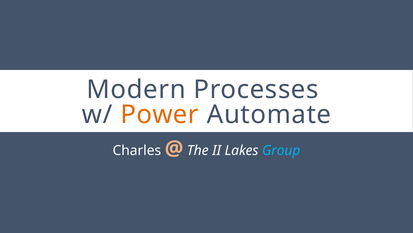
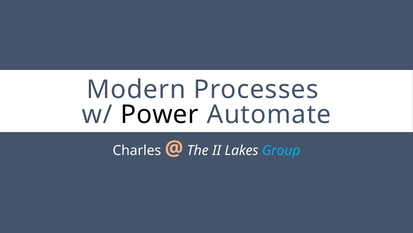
Power colour: orange -> black (160, 114)
